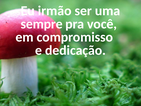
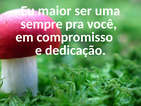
irmão: irmão -> maior (55, 11)
